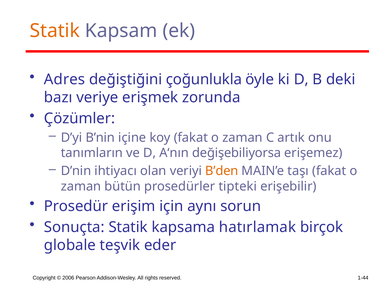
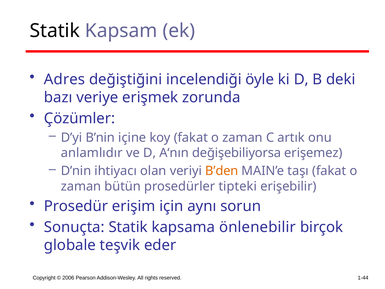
Statik colour: orange -> black (55, 31)
çoğunlukla: çoğunlukla -> incelendiği (204, 79)
tanımların: tanımların -> anlamlıdır (92, 153)
hatırlamak: hatırlamak -> önlenebilir (257, 227)
